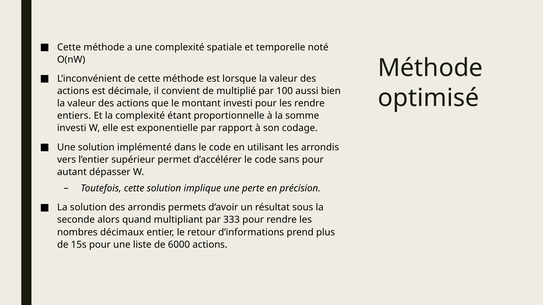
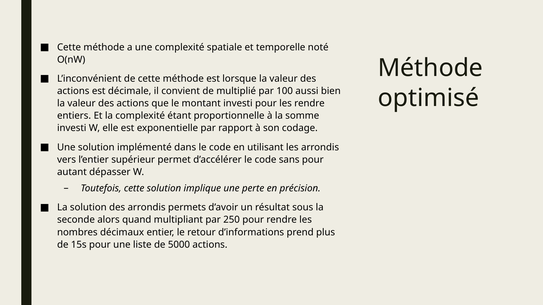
333: 333 -> 250 (232, 220)
6000: 6000 -> 5000 (179, 245)
